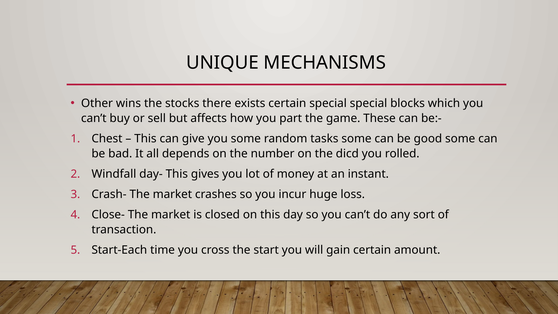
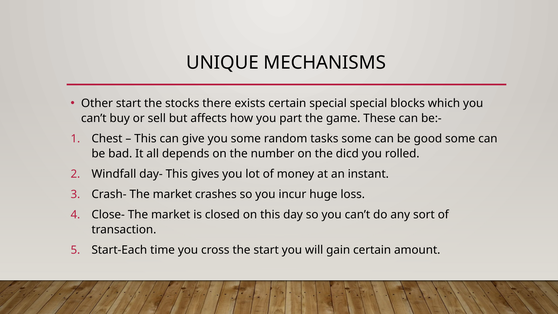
Other wins: wins -> start (129, 103)
